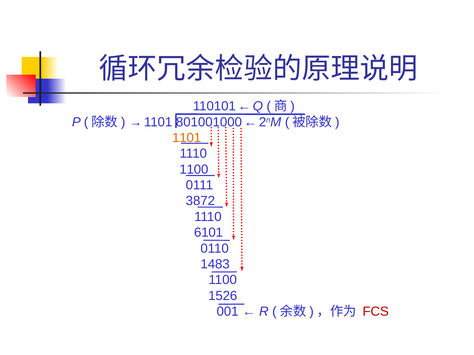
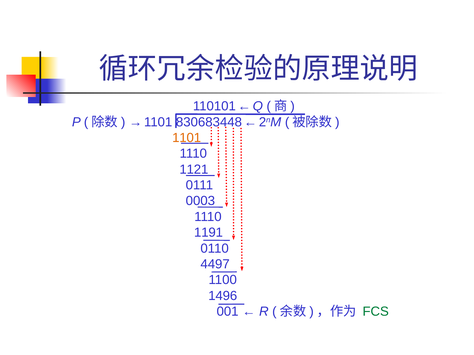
801001000: 801001000 -> 830683448 (209, 122)
1100: 1100 -> 1121 (194, 170)
3872: 3872 -> 0003 (200, 201)
6101: 6101 -> 1191 (209, 233)
1483: 1483 -> 4497 (215, 264)
1526: 1526 -> 1496 (223, 296)
FCS colour: red -> green (376, 312)
